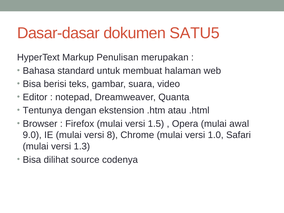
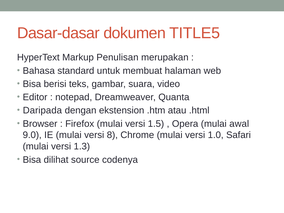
SATU5: SATU5 -> TITLE5 (195, 33)
Tentunya: Tentunya -> Daripada (42, 110)
